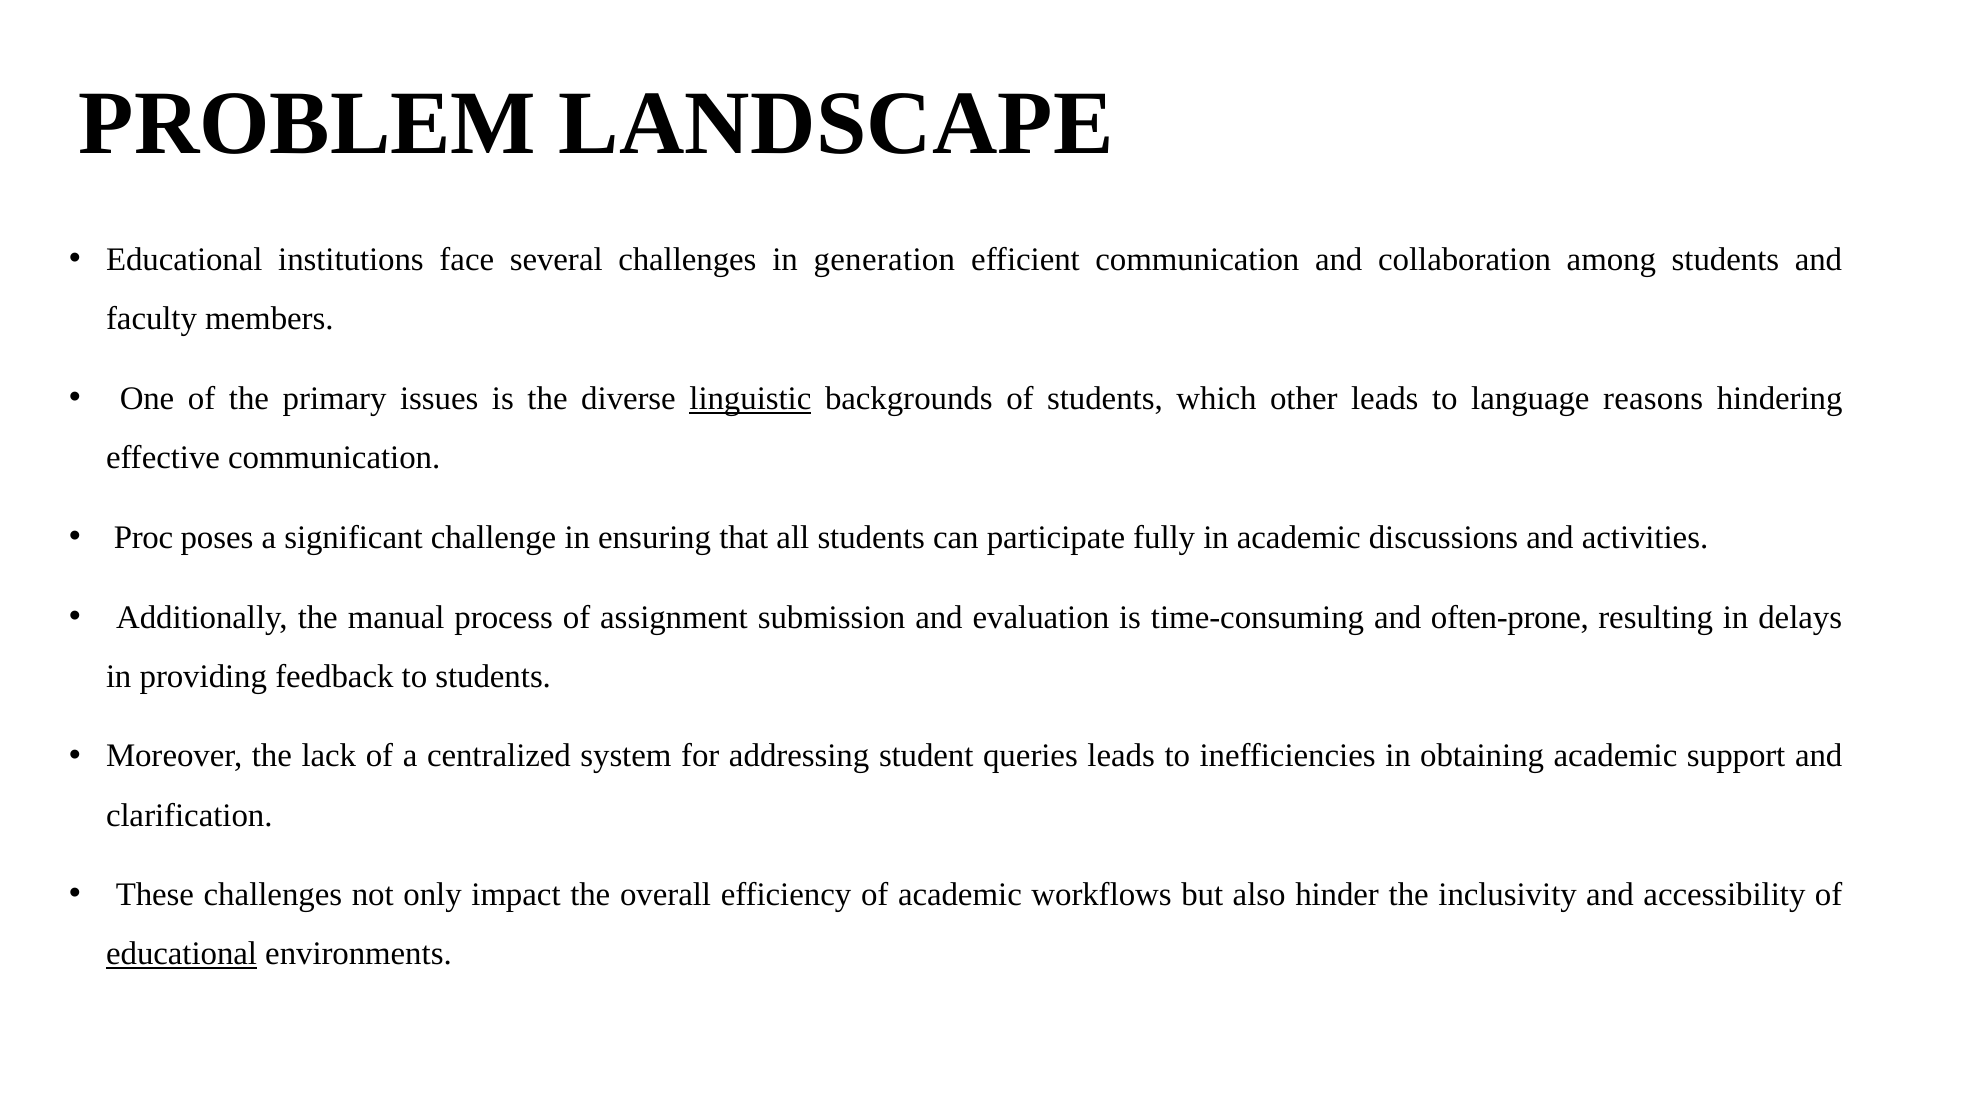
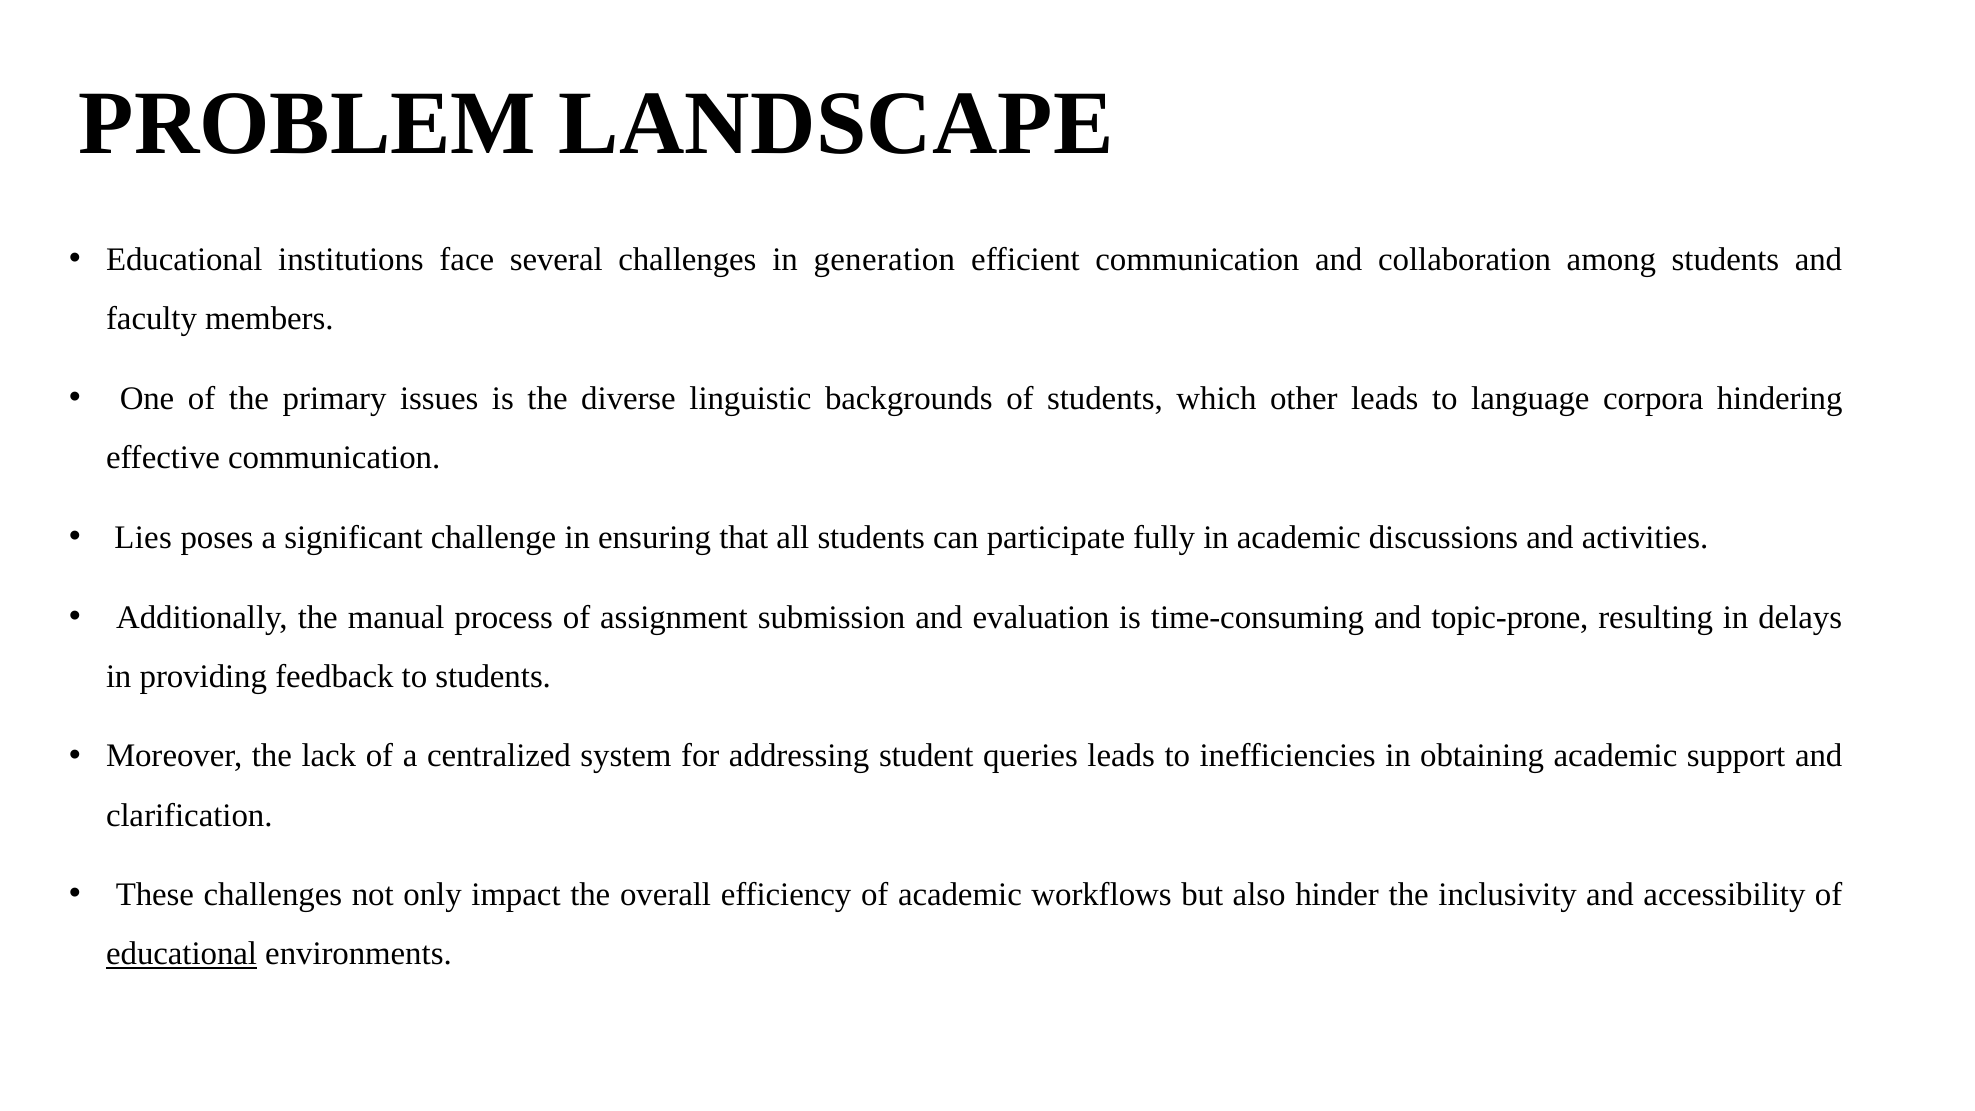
linguistic underline: present -> none (750, 399)
reasons: reasons -> corpora (1653, 399)
Proc: Proc -> Lies (143, 537)
often-prone: often-prone -> topic-prone (1510, 617)
